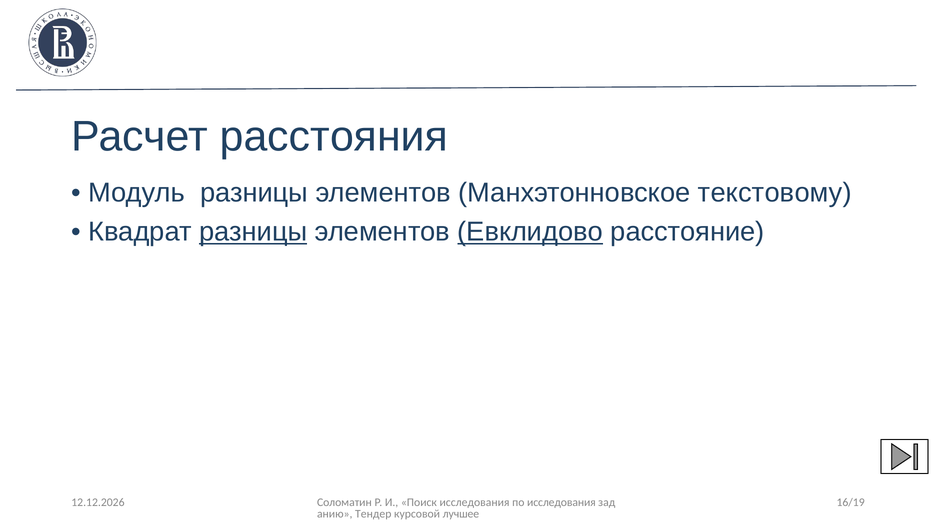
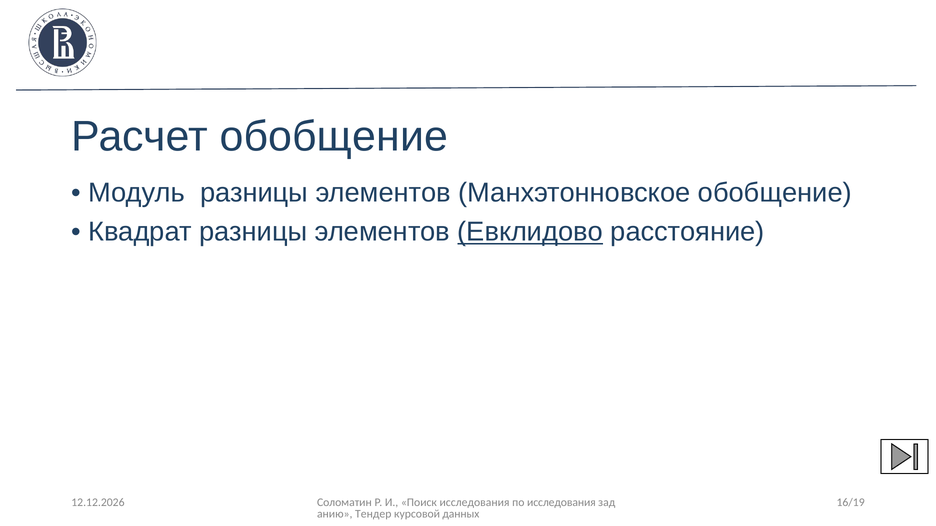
Расчет расстояния: расстояния -> обобщение (334, 137)
Манхэтонновское текстовому: текстовому -> обобщение (775, 193)
разницы underline: present -> none (253, 232)
лучшее: лучшее -> данных (461, 514)
